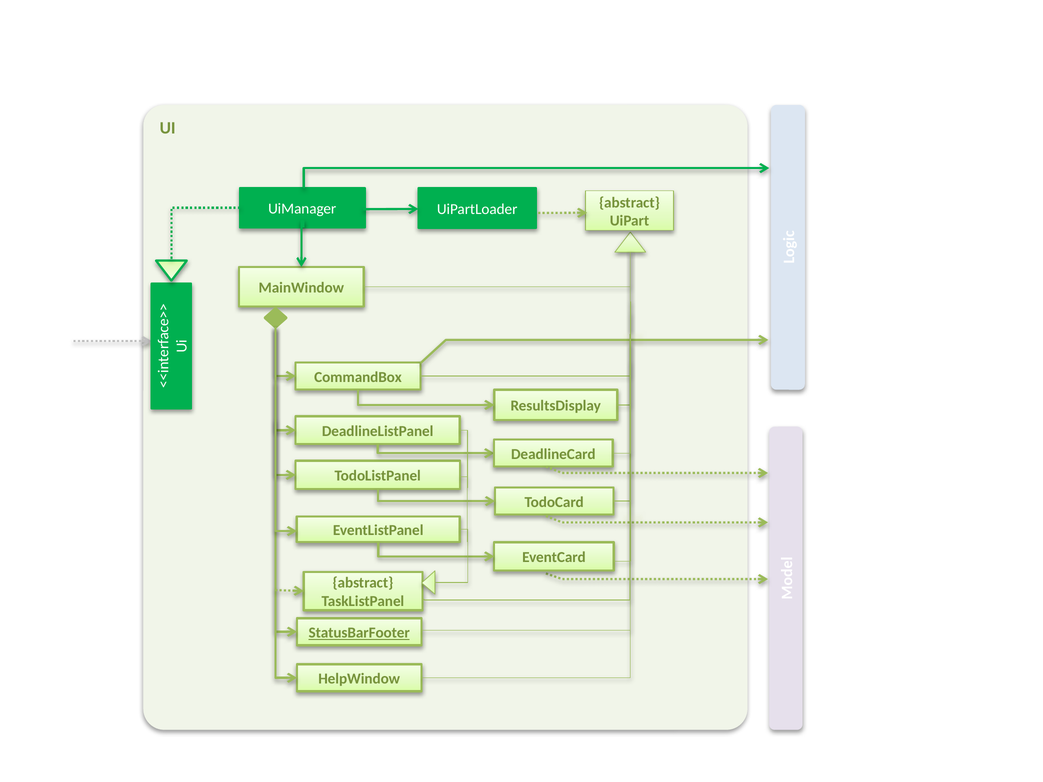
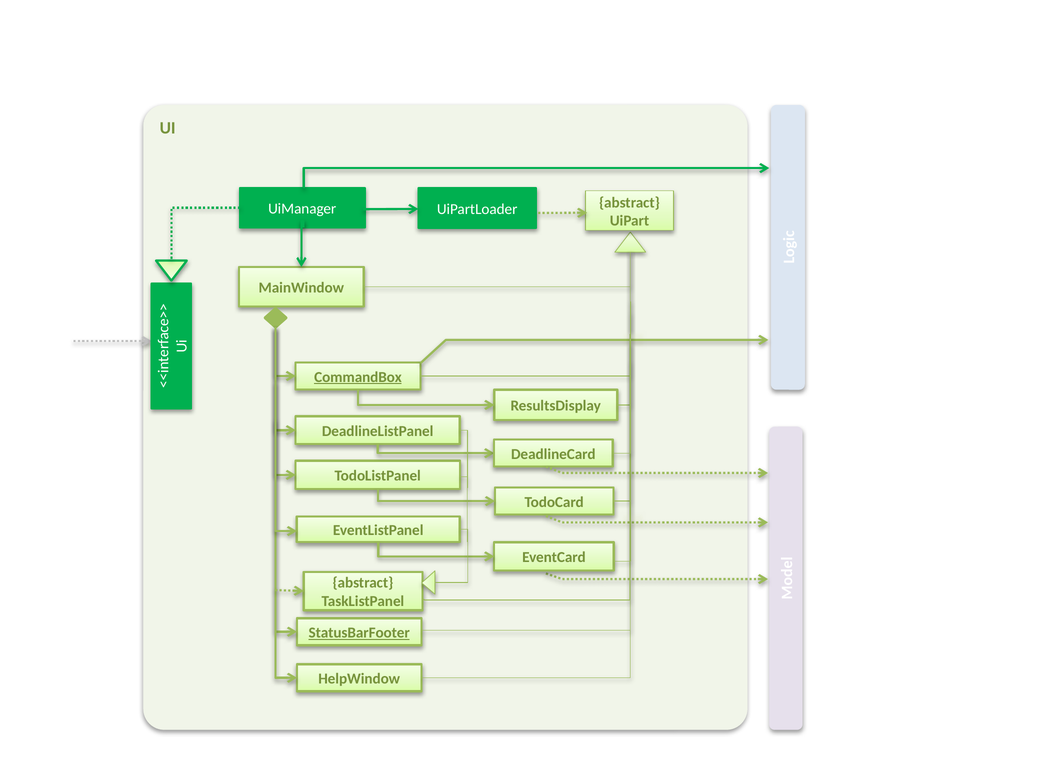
CommandBox underline: none -> present (358, 377)
